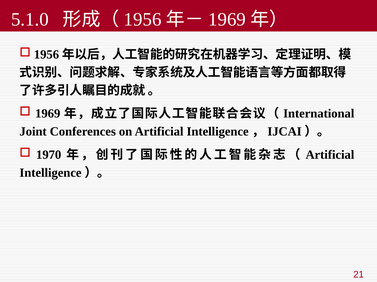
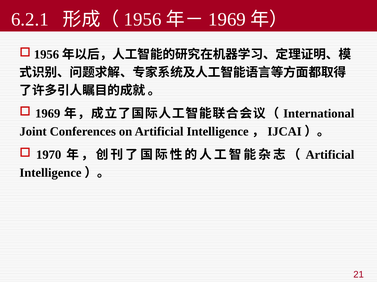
5.1.0: 5.1.0 -> 6.2.1 (30, 19)
